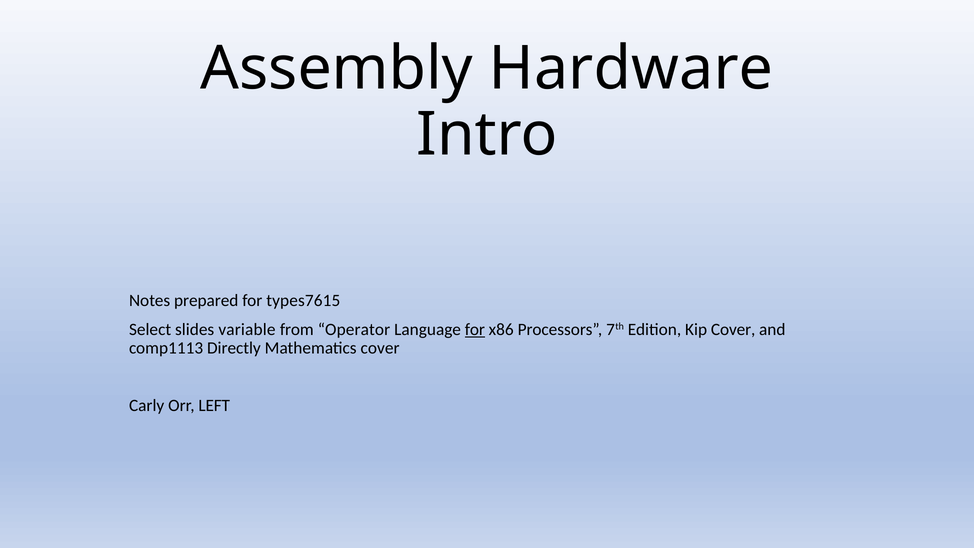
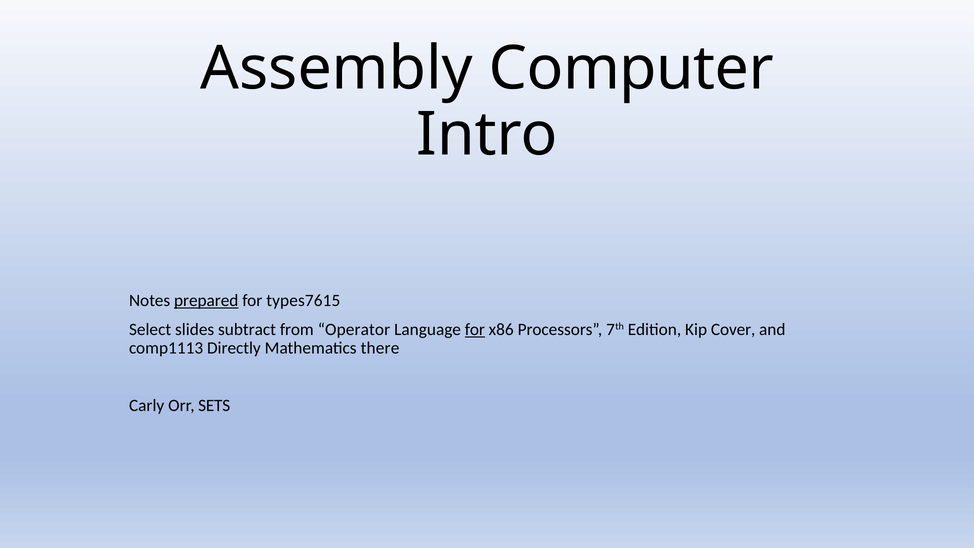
Hardware: Hardware -> Computer (631, 69)
prepared underline: none -> present (206, 301)
variable: variable -> subtract (247, 329)
Mathematics cover: cover -> there (380, 348)
LEFT: LEFT -> SETS (214, 406)
